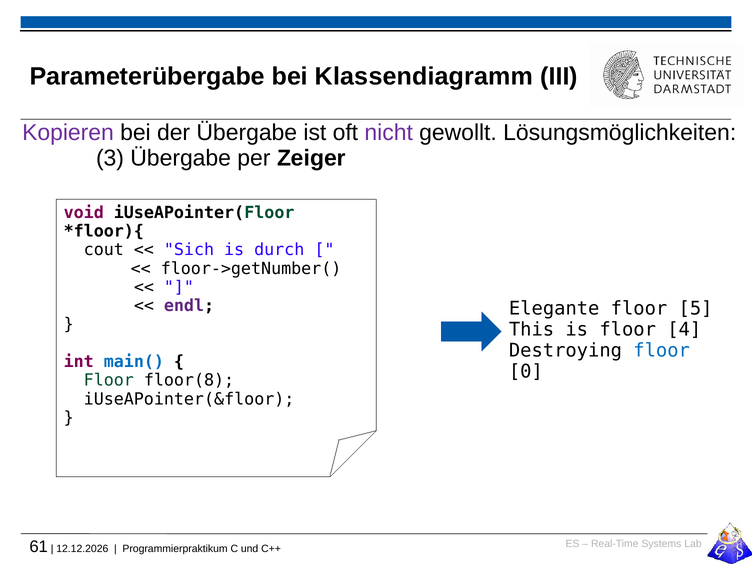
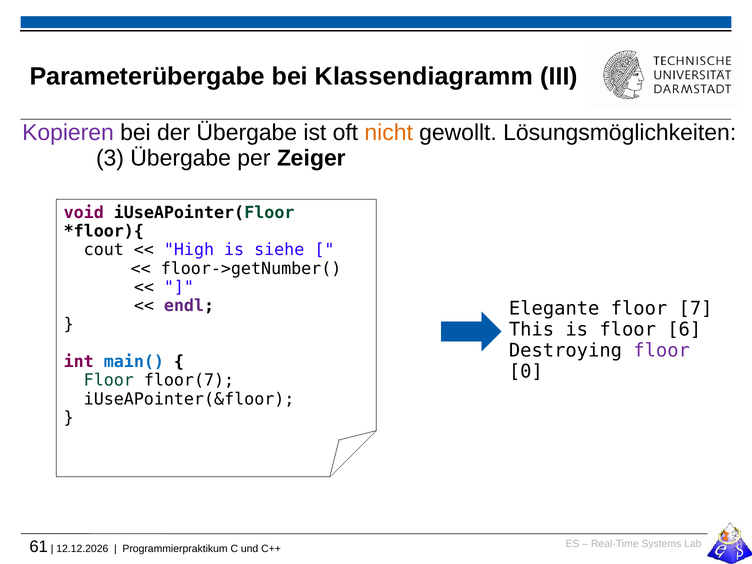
nicht colour: purple -> orange (389, 133)
Sich: Sich -> High (189, 250)
durch: durch -> siehe (279, 250)
5: 5 -> 7 (696, 308)
4: 4 -> 6 (684, 329)
floor colour: blue -> purple (662, 350)
floor(8: floor(8 -> floor(7 (189, 380)
